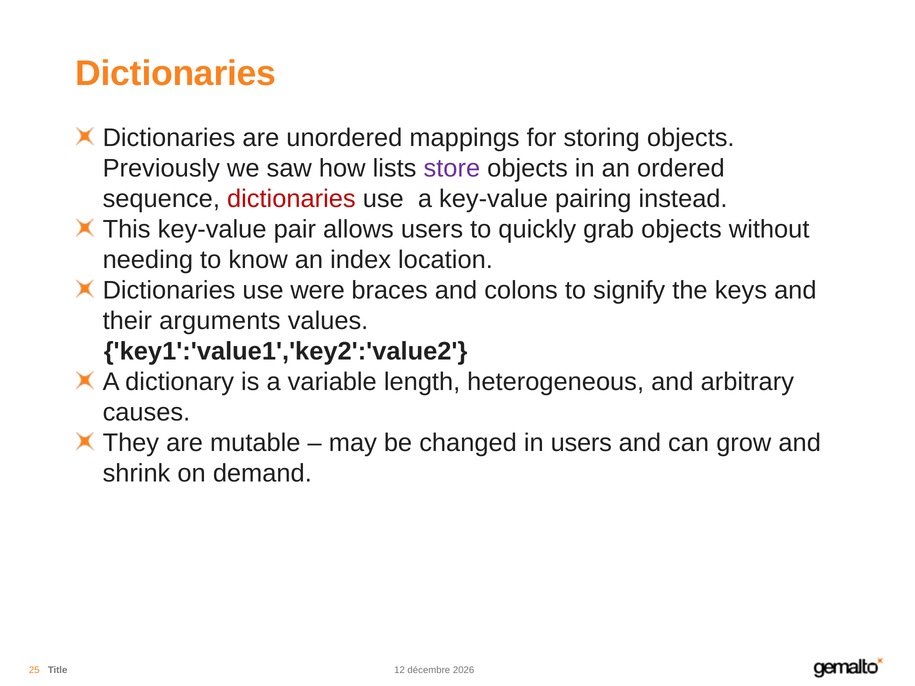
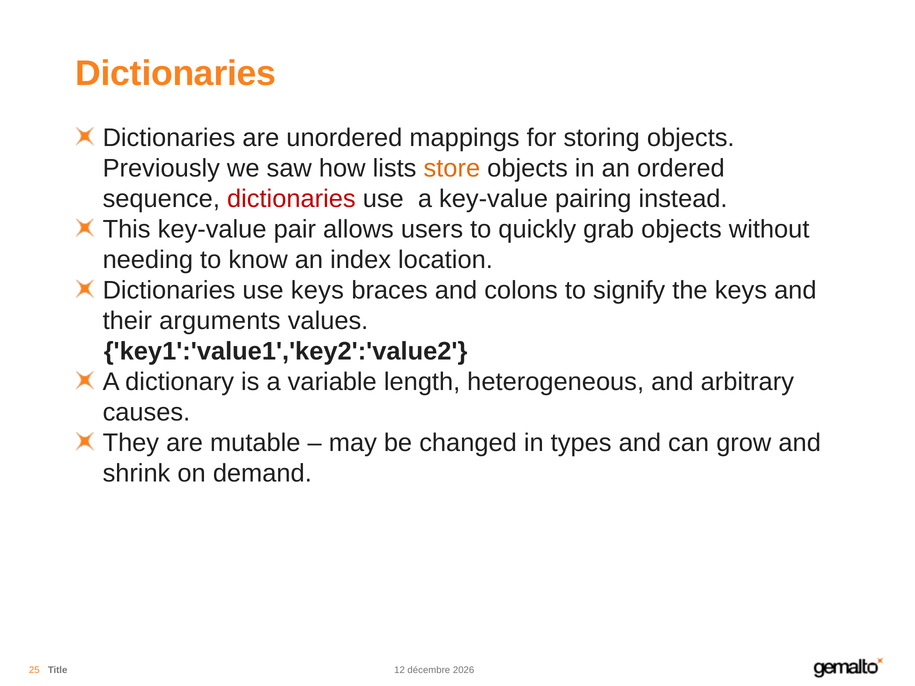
store colour: purple -> orange (452, 169)
use were: were -> keys (317, 291)
in users: users -> types (581, 443)
